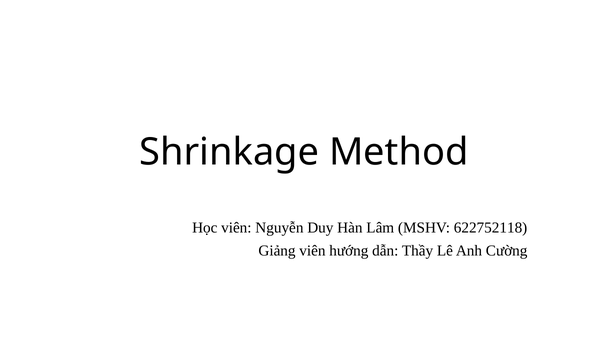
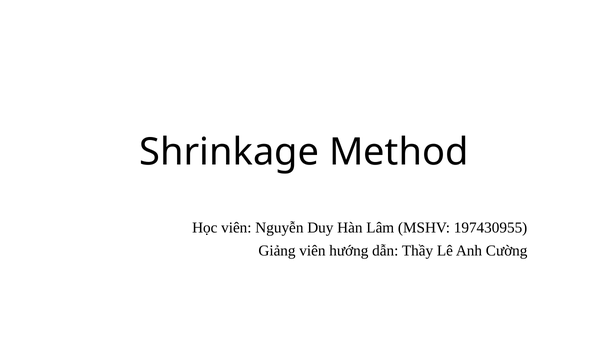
622752118: 622752118 -> 197430955 (491, 228)
